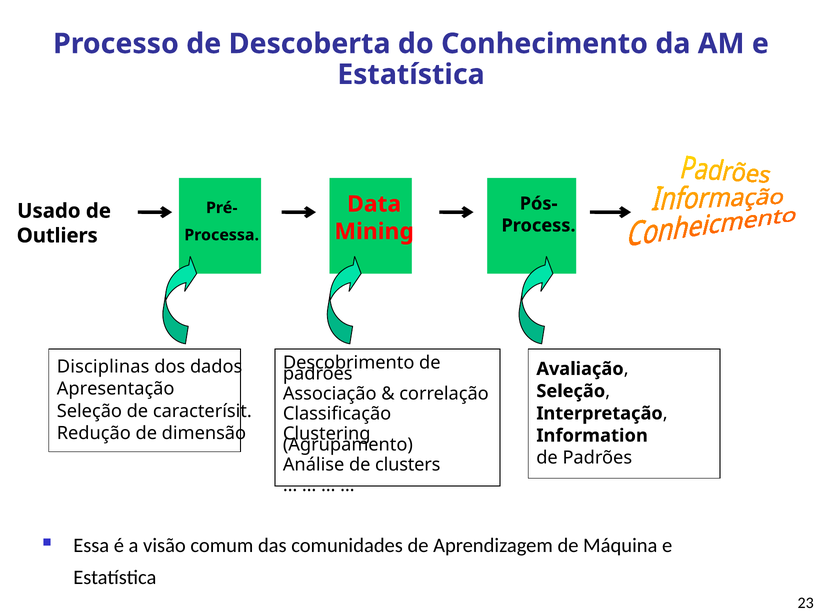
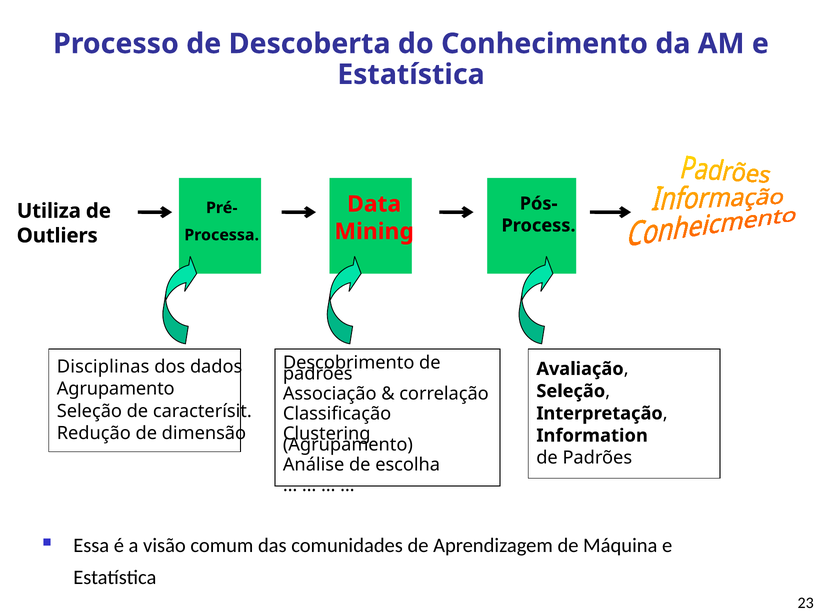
Usado: Usado -> Utiliza (49, 211)
Apresentação: Apresentação -> Agrupamento (116, 389)
clusters: clusters -> escolha (408, 465)
